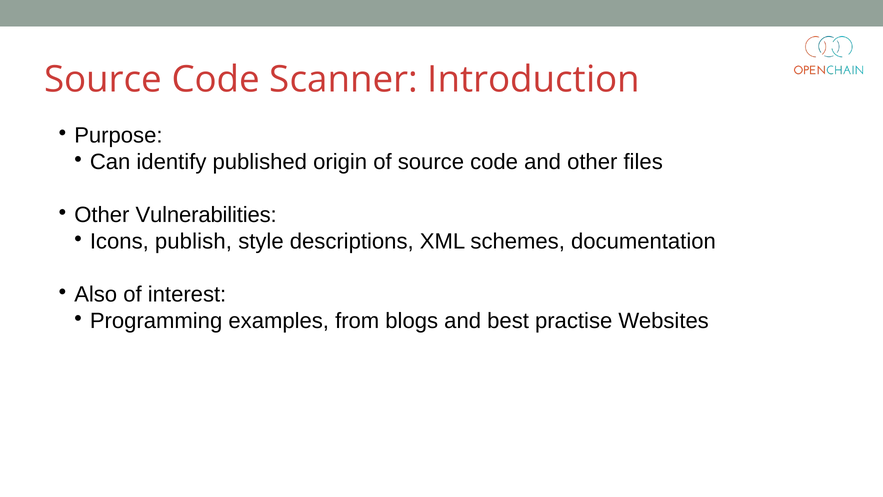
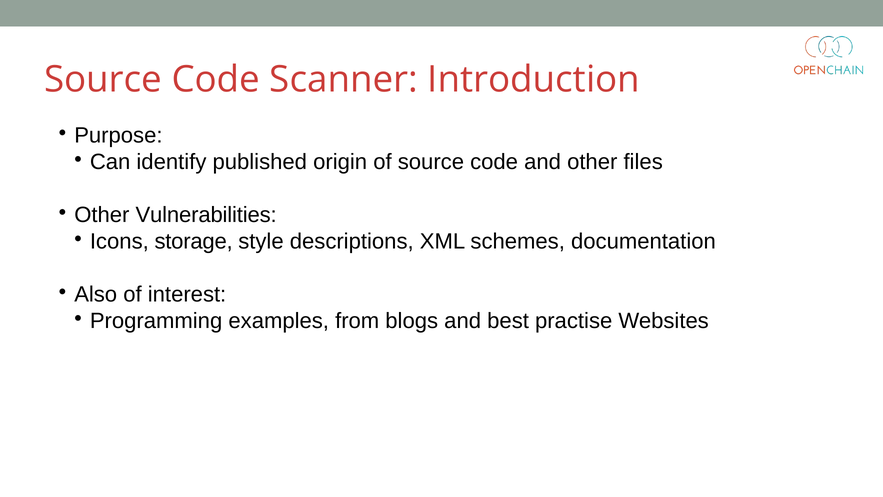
publish: publish -> storage (194, 241)
